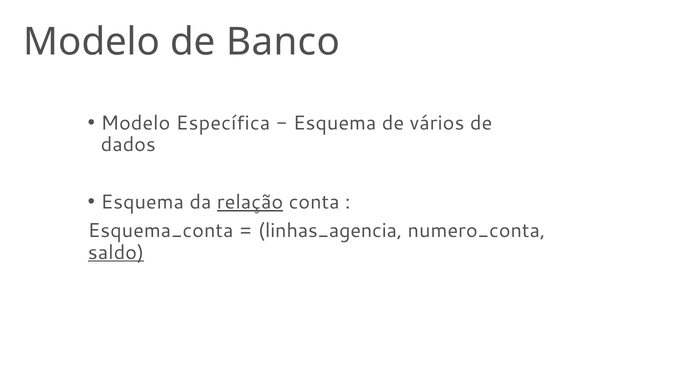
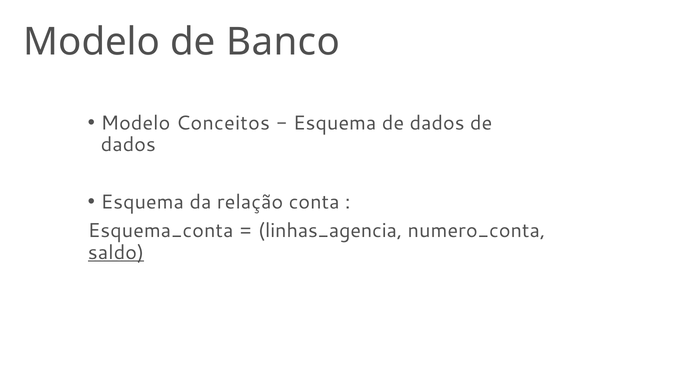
Específica: Específica -> Conceitos (223, 123)
Esquema de vários: vários -> dados (437, 123)
relação underline: present -> none (250, 202)
